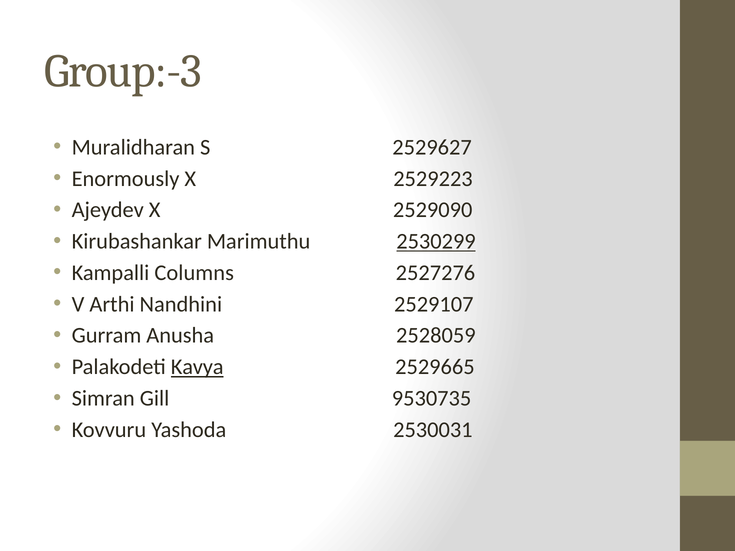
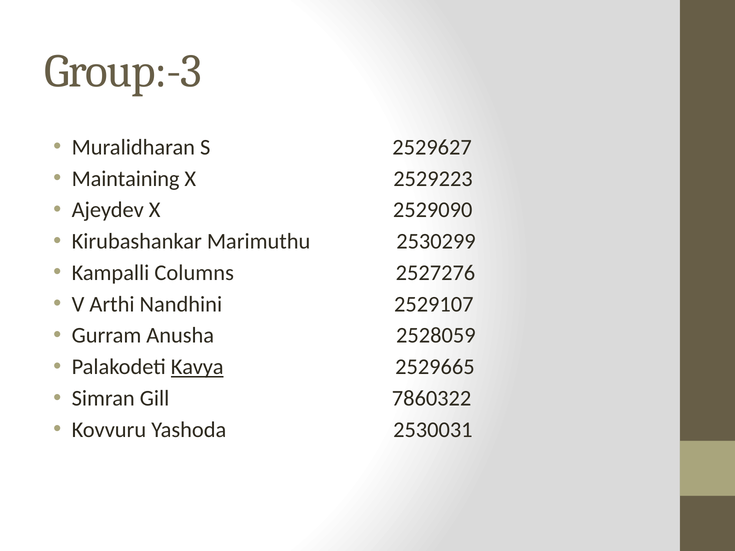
Enormously: Enormously -> Maintaining (126, 179)
2530299 underline: present -> none (436, 242)
9530735: 9530735 -> 7860322 (432, 398)
